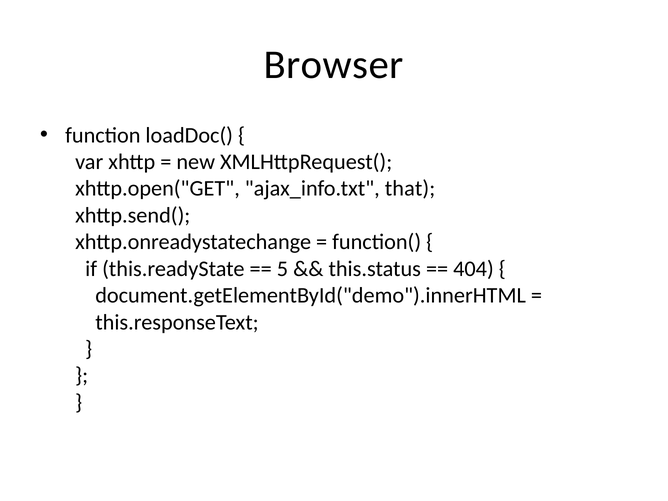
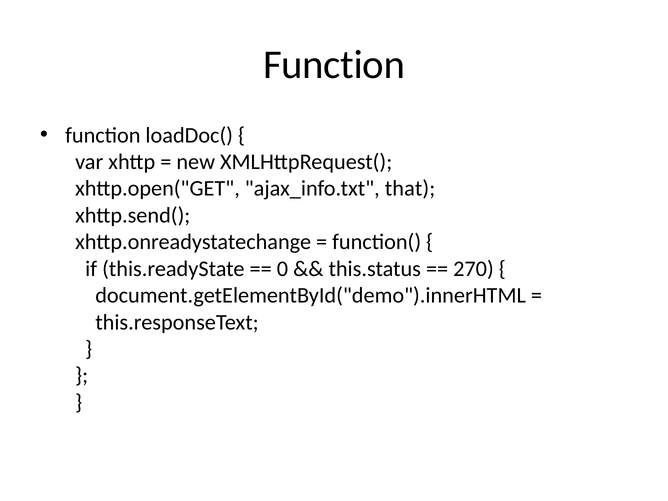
Browser: Browser -> Function (334, 65)
5: 5 -> 0 (282, 269)
404: 404 -> 270 (473, 269)
